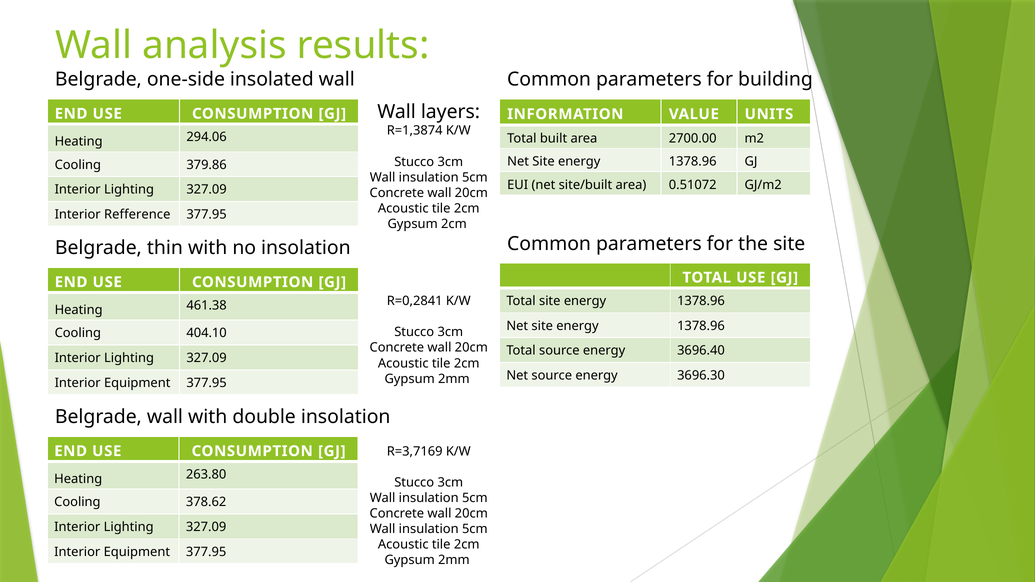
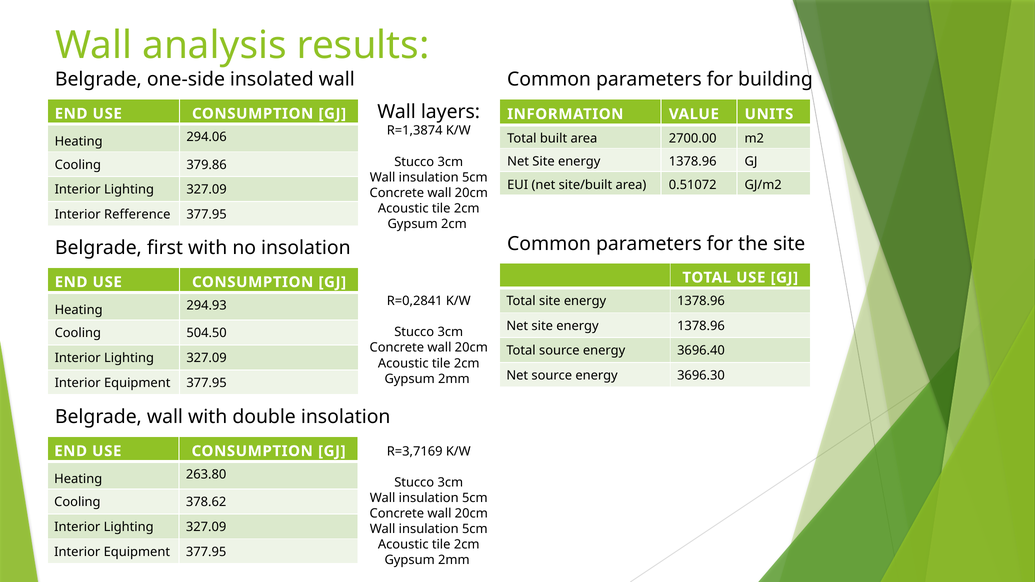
thin: thin -> first (165, 248)
461.38: 461.38 -> 294.93 (207, 306)
404.10: 404.10 -> 504.50 (207, 333)
